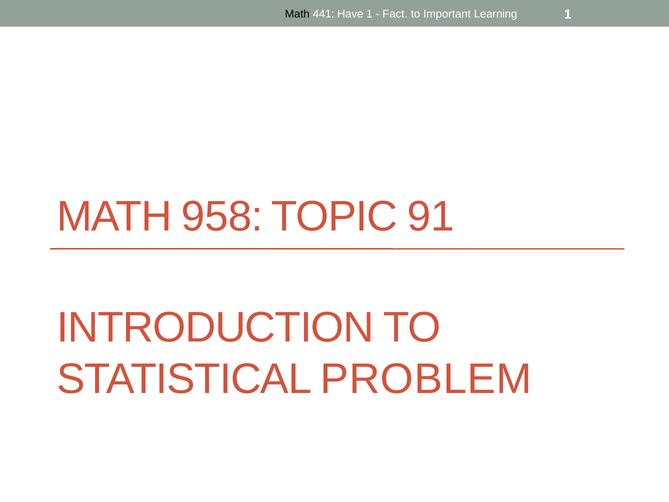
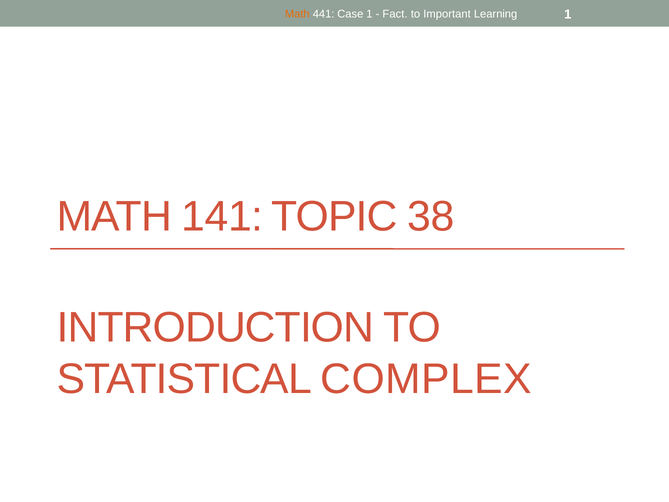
Math colour: black -> orange (297, 14)
Have: Have -> Case (350, 14)
958: 958 -> 141 (222, 217)
91: 91 -> 38 (431, 217)
PROBLEM: PROBLEM -> COMPLEX (426, 379)
